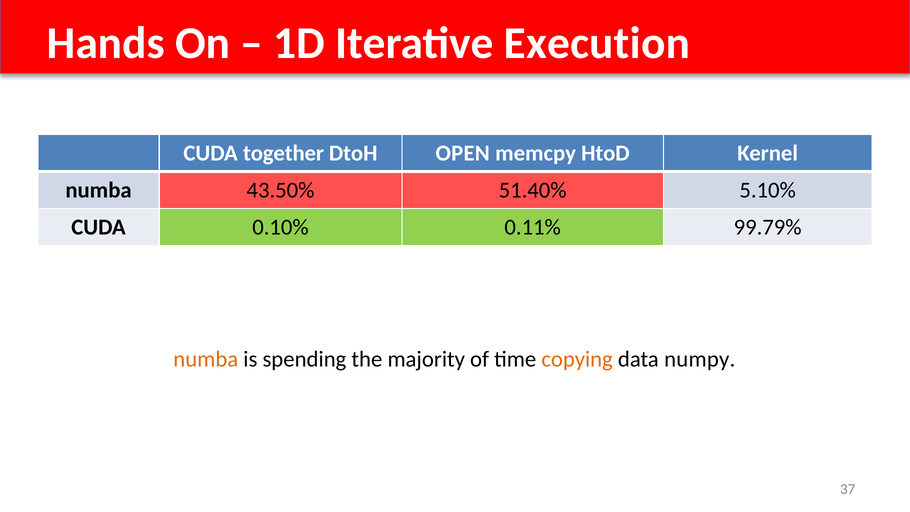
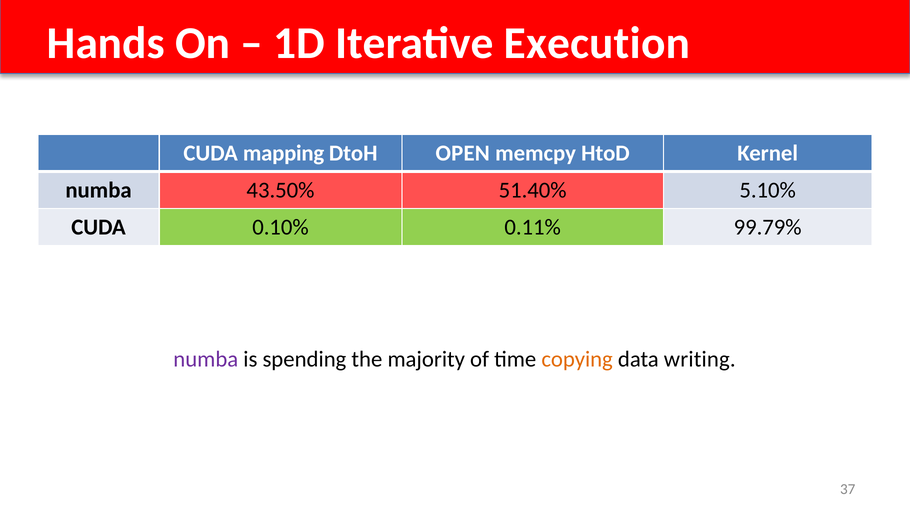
together: together -> mapping (284, 153)
numba colour: orange -> purple (206, 359)
numpy: numpy -> writing (700, 359)
